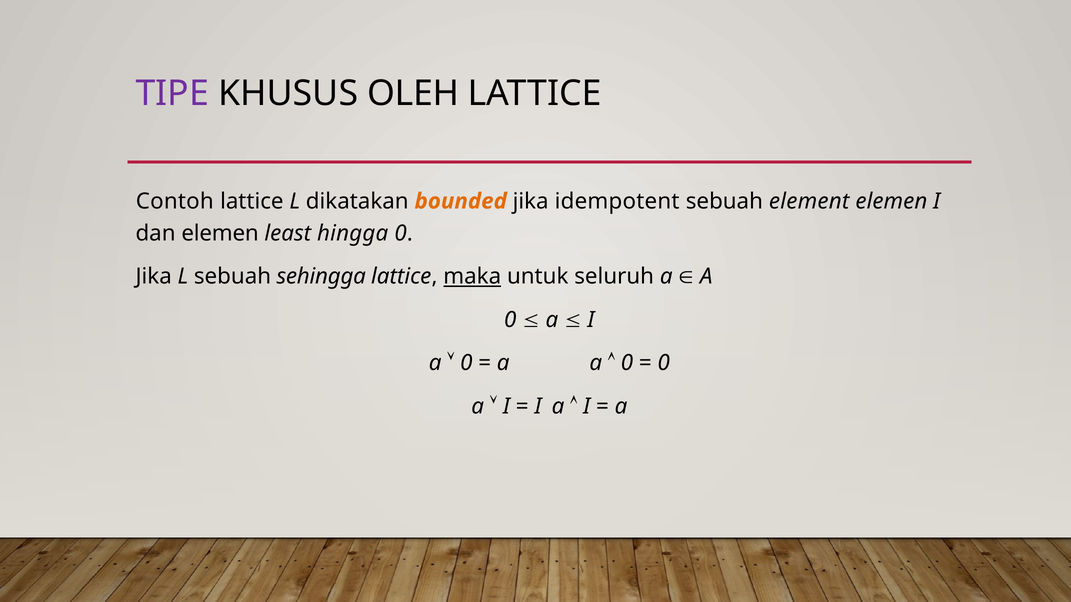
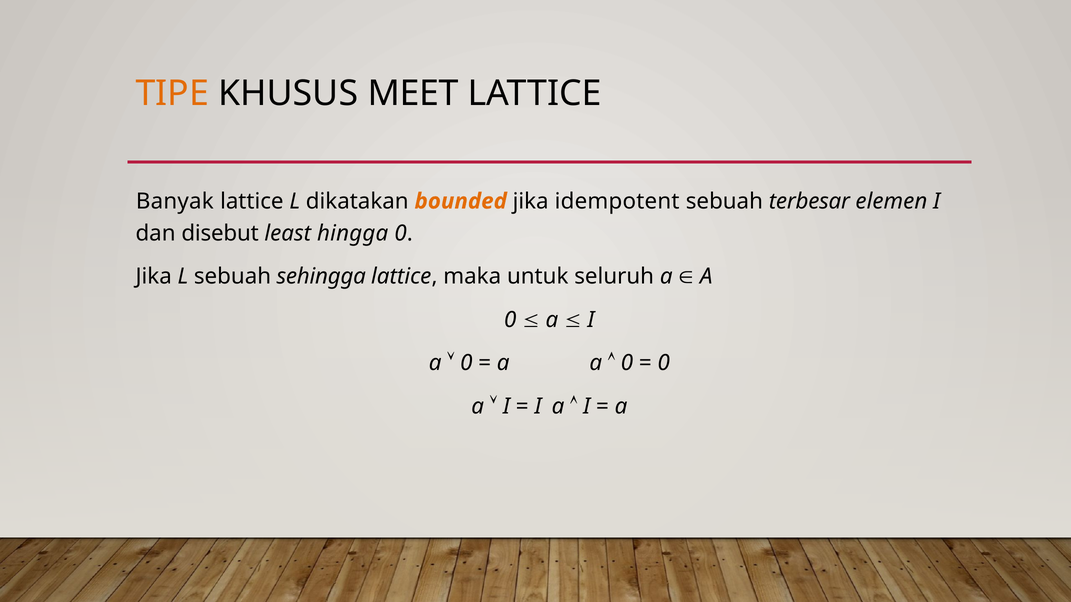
TIPE colour: purple -> orange (172, 94)
OLEH: OLEH -> MEET (413, 94)
Contoh: Contoh -> Banyak (175, 201)
element: element -> terbesar (809, 201)
dan elemen: elemen -> disebut (220, 234)
maka underline: present -> none (472, 277)
